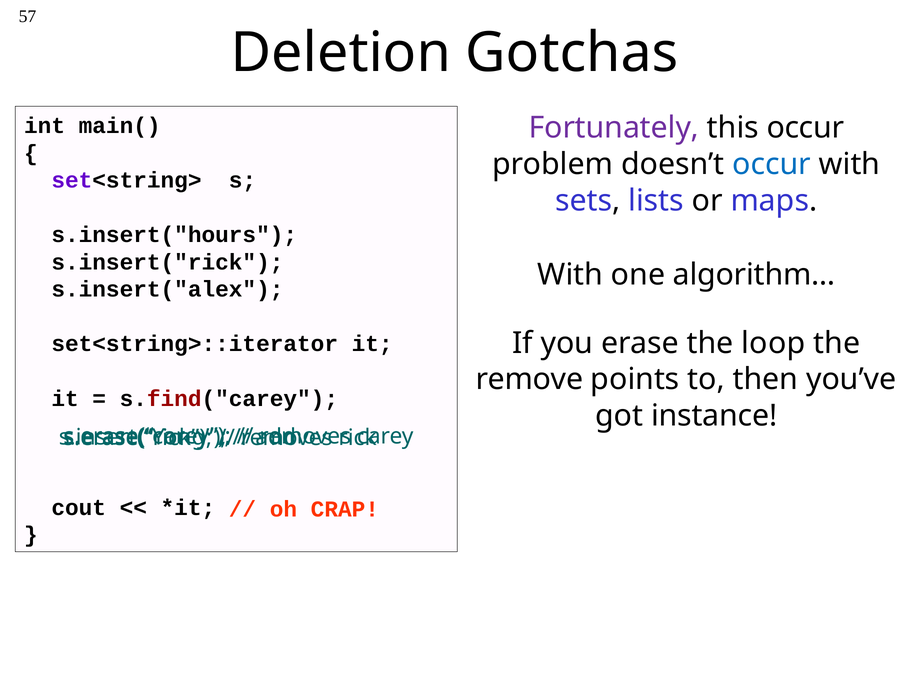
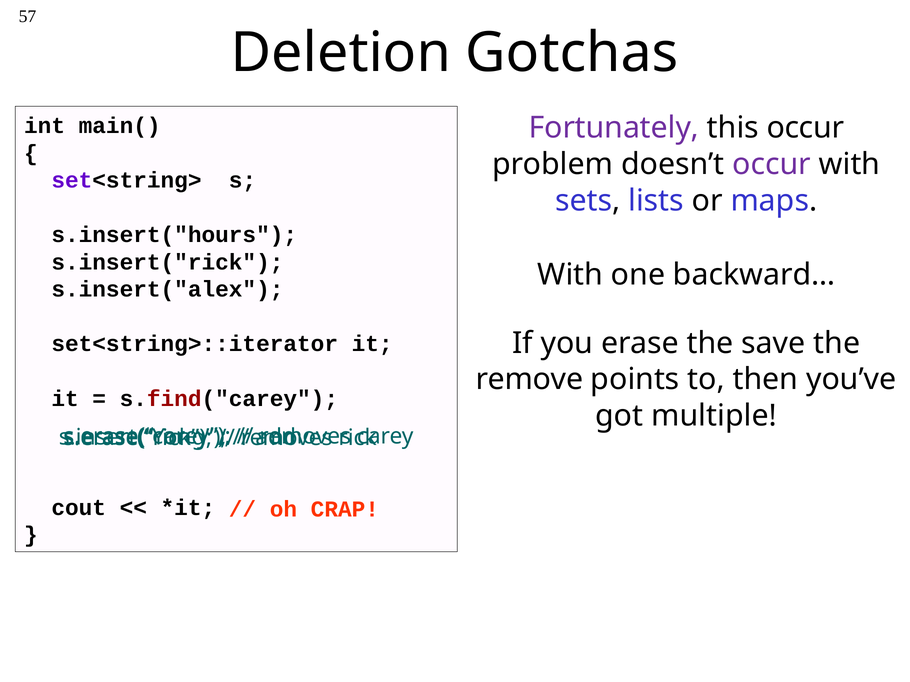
occur colour: blue -> purple (772, 164)
algorithm…: algorithm… -> backward… (754, 275)
loop: loop -> save (773, 343)
instance: instance -> multiple (714, 416)
